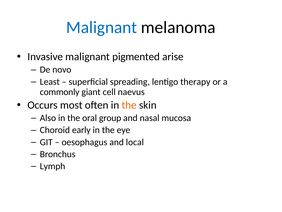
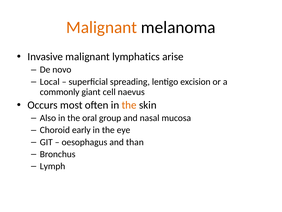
Malignant colour: blue -> orange (102, 27)
pigmented: pigmented -> lymphatics (136, 57)
Least: Least -> Local (50, 82)
therapy: therapy -> excision (195, 82)
local: local -> than (135, 142)
